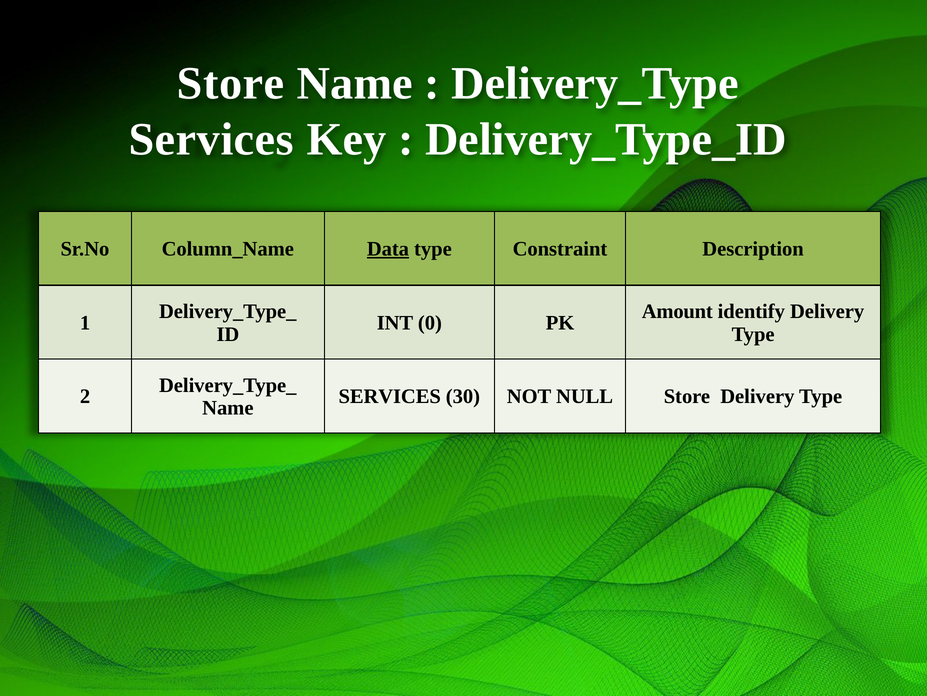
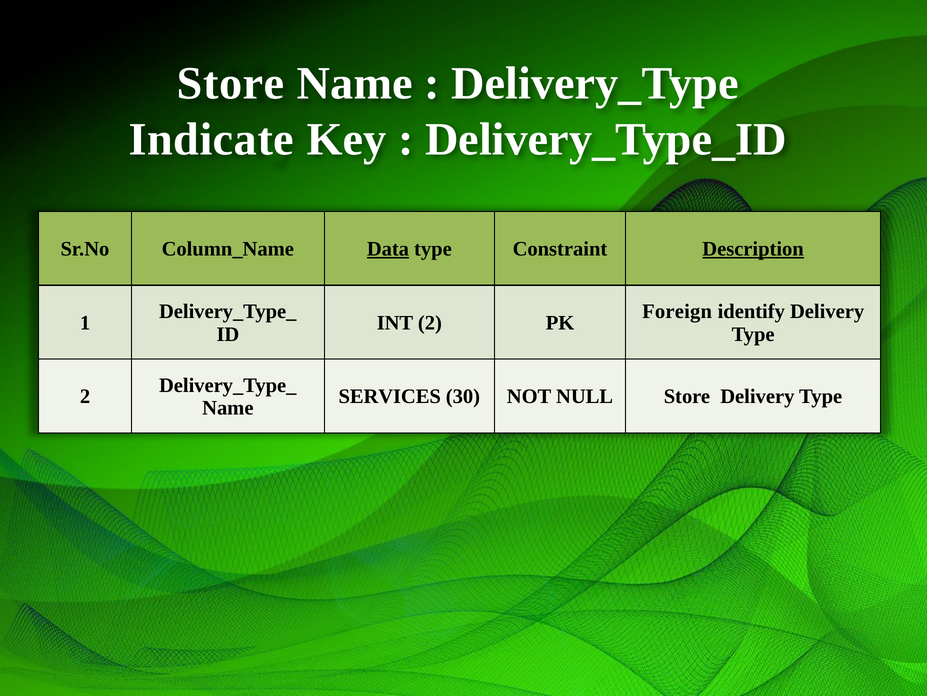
Services: Services -> Indicate (211, 139)
Description underline: none -> present (753, 249)
Amount: Amount -> Foreign (677, 311)
INT 0: 0 -> 2 (430, 322)
